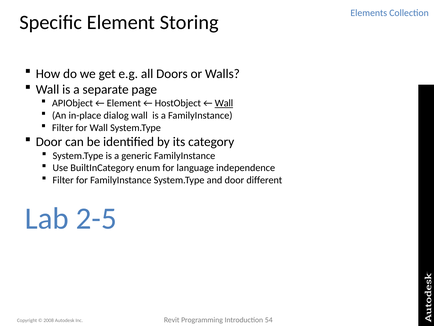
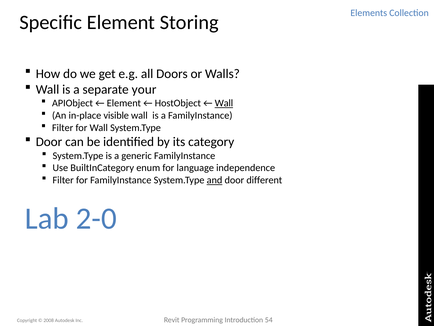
page: page -> your (144, 89)
dialog: dialog -> visible (116, 115)
and underline: none -> present (215, 180)
2-5: 2-5 -> 2-0 (96, 218)
